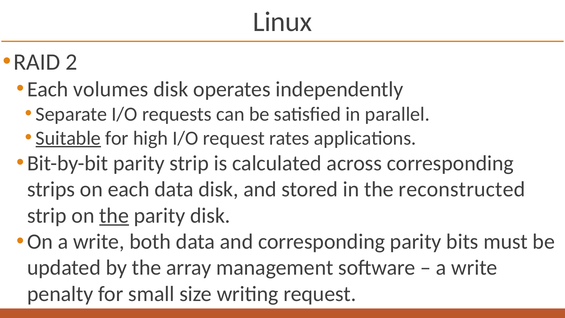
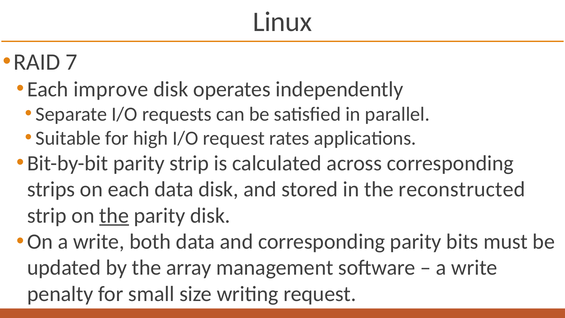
2: 2 -> 7 (71, 62)
volumes: volumes -> improve (111, 89)
Suitable underline: present -> none (68, 138)
